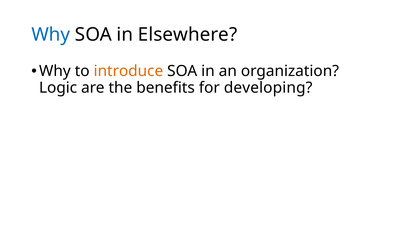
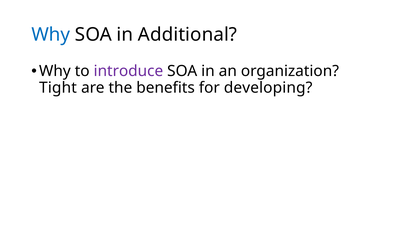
Elsewhere: Elsewhere -> Additional (188, 35)
introduce colour: orange -> purple (128, 71)
Logic: Logic -> Tight (58, 88)
